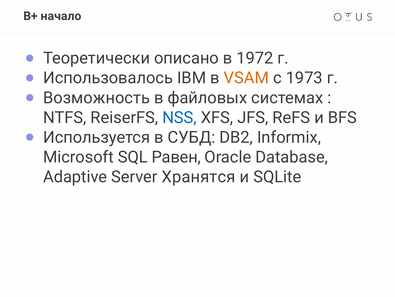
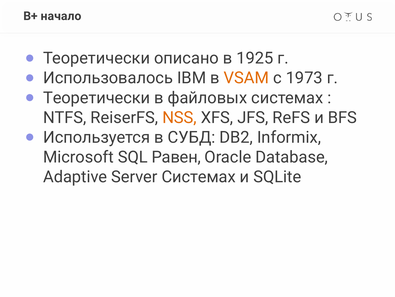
1972: 1972 -> 1925 (255, 58)
Возможность: Возможность -> Теоретически (97, 98)
NSS colour: blue -> orange (179, 117)
Server Хранятся: Хранятся -> Системах (199, 177)
